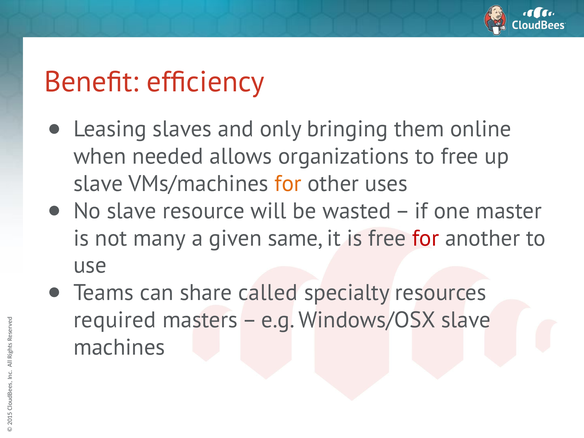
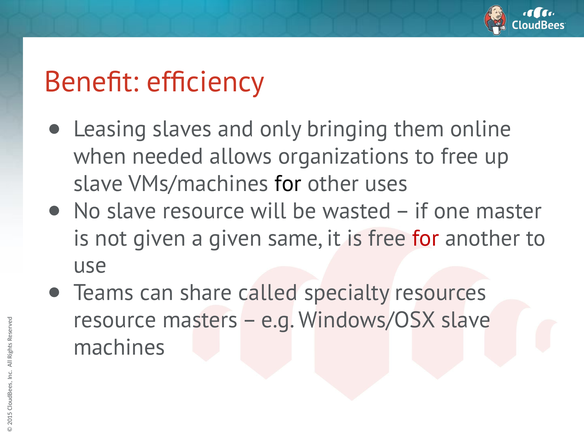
for colour: orange -> black (288, 184)
not many: many -> given (160, 238)
required: required -> resource (115, 320)
